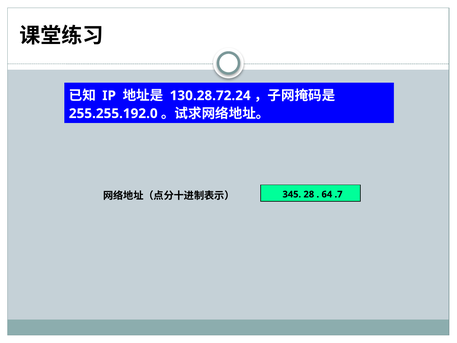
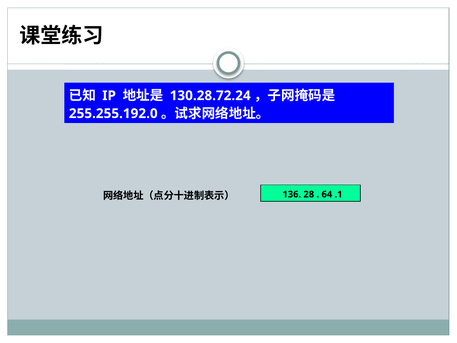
345: 345 -> 136 (292, 194)
.7: .7 -> .1 (339, 194)
